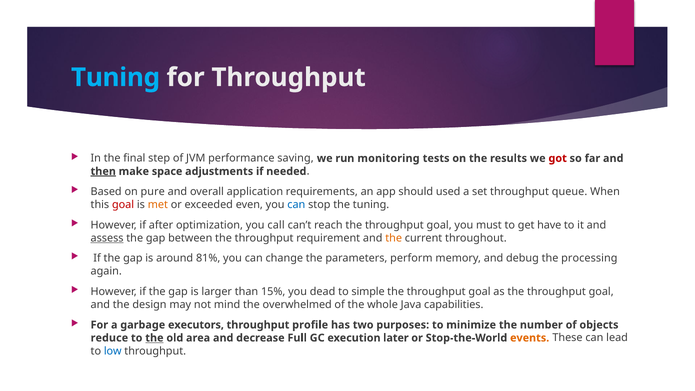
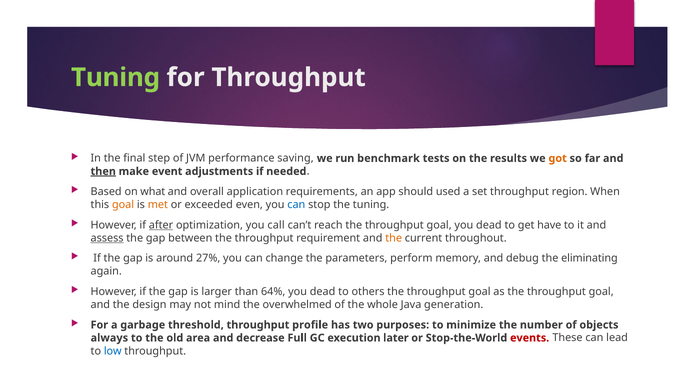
Tuning colour: light blue -> light green (116, 77)
monitoring: monitoring -> benchmark (388, 158)
got colour: red -> orange (558, 158)
space: space -> event (167, 171)
pure: pure -> what (153, 192)
queue: queue -> region (570, 192)
goal colour: red -> orange (123, 205)
after underline: none -> present (161, 225)
goal you must: must -> dead (489, 225)
81%: 81% -> 27% (208, 258)
processing: processing -> eliminating (589, 258)
15%: 15% -> 64% (273, 292)
simple: simple -> others (368, 292)
capabilities: capabilities -> generation (454, 305)
executors: executors -> threshold (196, 325)
reduce: reduce -> always (109, 338)
the underline: present -> none (154, 338)
events colour: orange -> red (530, 338)
